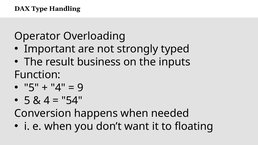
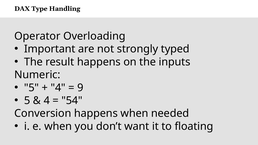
result business: business -> happens (99, 62)
Function: Function -> Numeric (37, 75)
